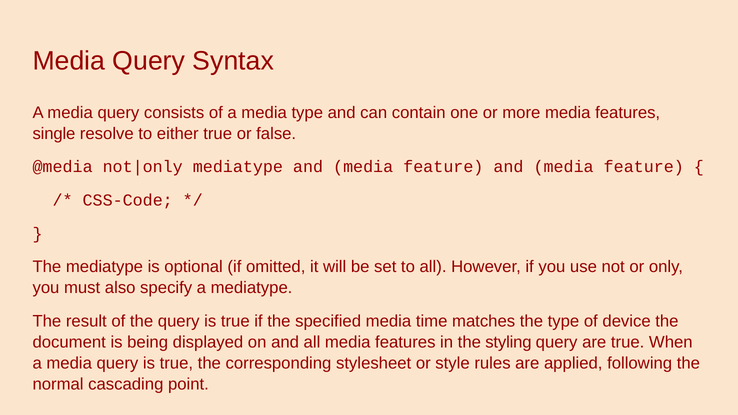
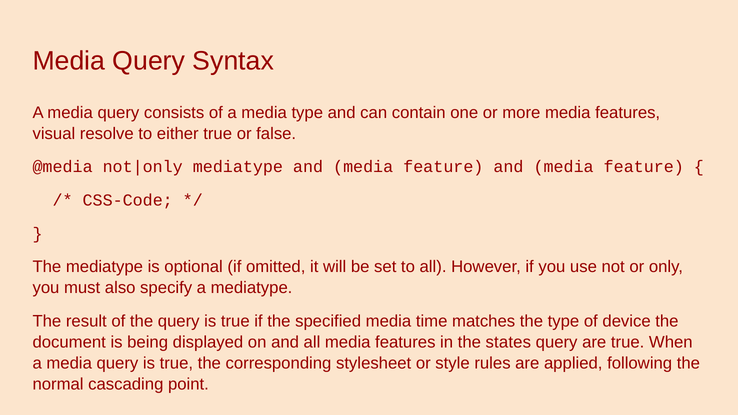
single: single -> visual (54, 134)
styling: styling -> states (508, 342)
